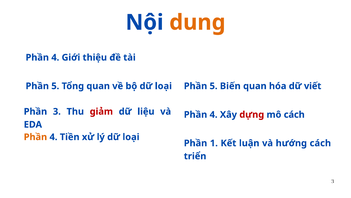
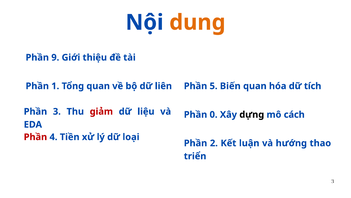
4: 4 -> 9 (55, 57)
5: 5 -> 1 (55, 86)
bộ dữ loại: loại -> liên (163, 86)
viết: viết -> tích (313, 86)
4: 4 -> 0 (214, 114)
dựng colour: red -> black (252, 114)
Phần colour: orange -> red (35, 137)
1: 1 -> 2 (214, 143)
hướng cách: cách -> thao (320, 143)
